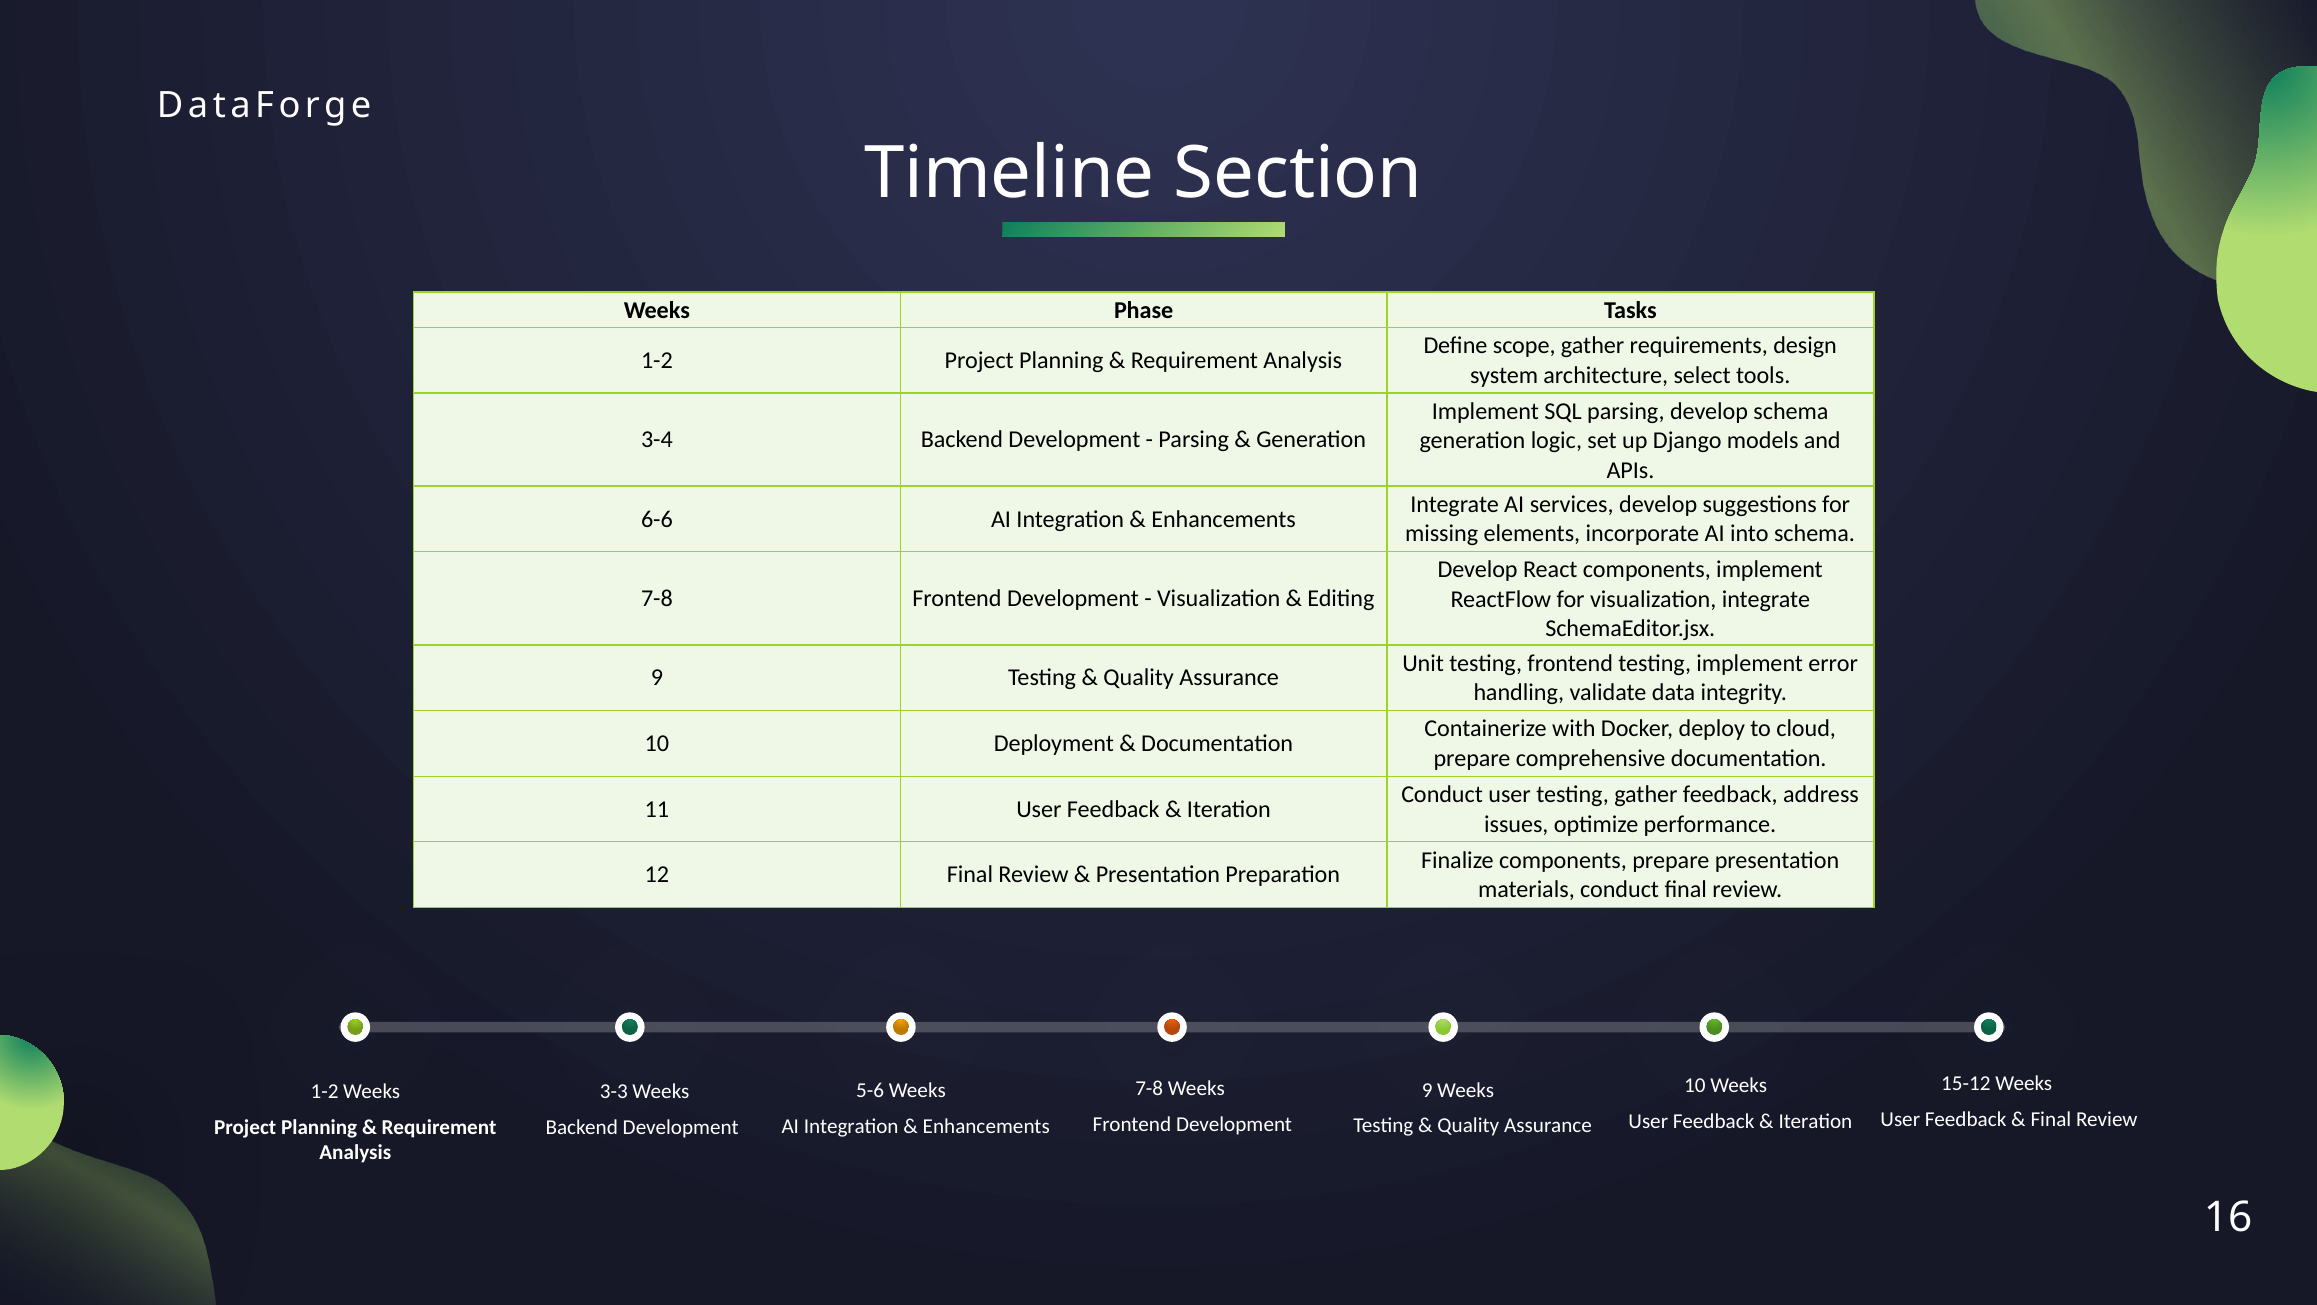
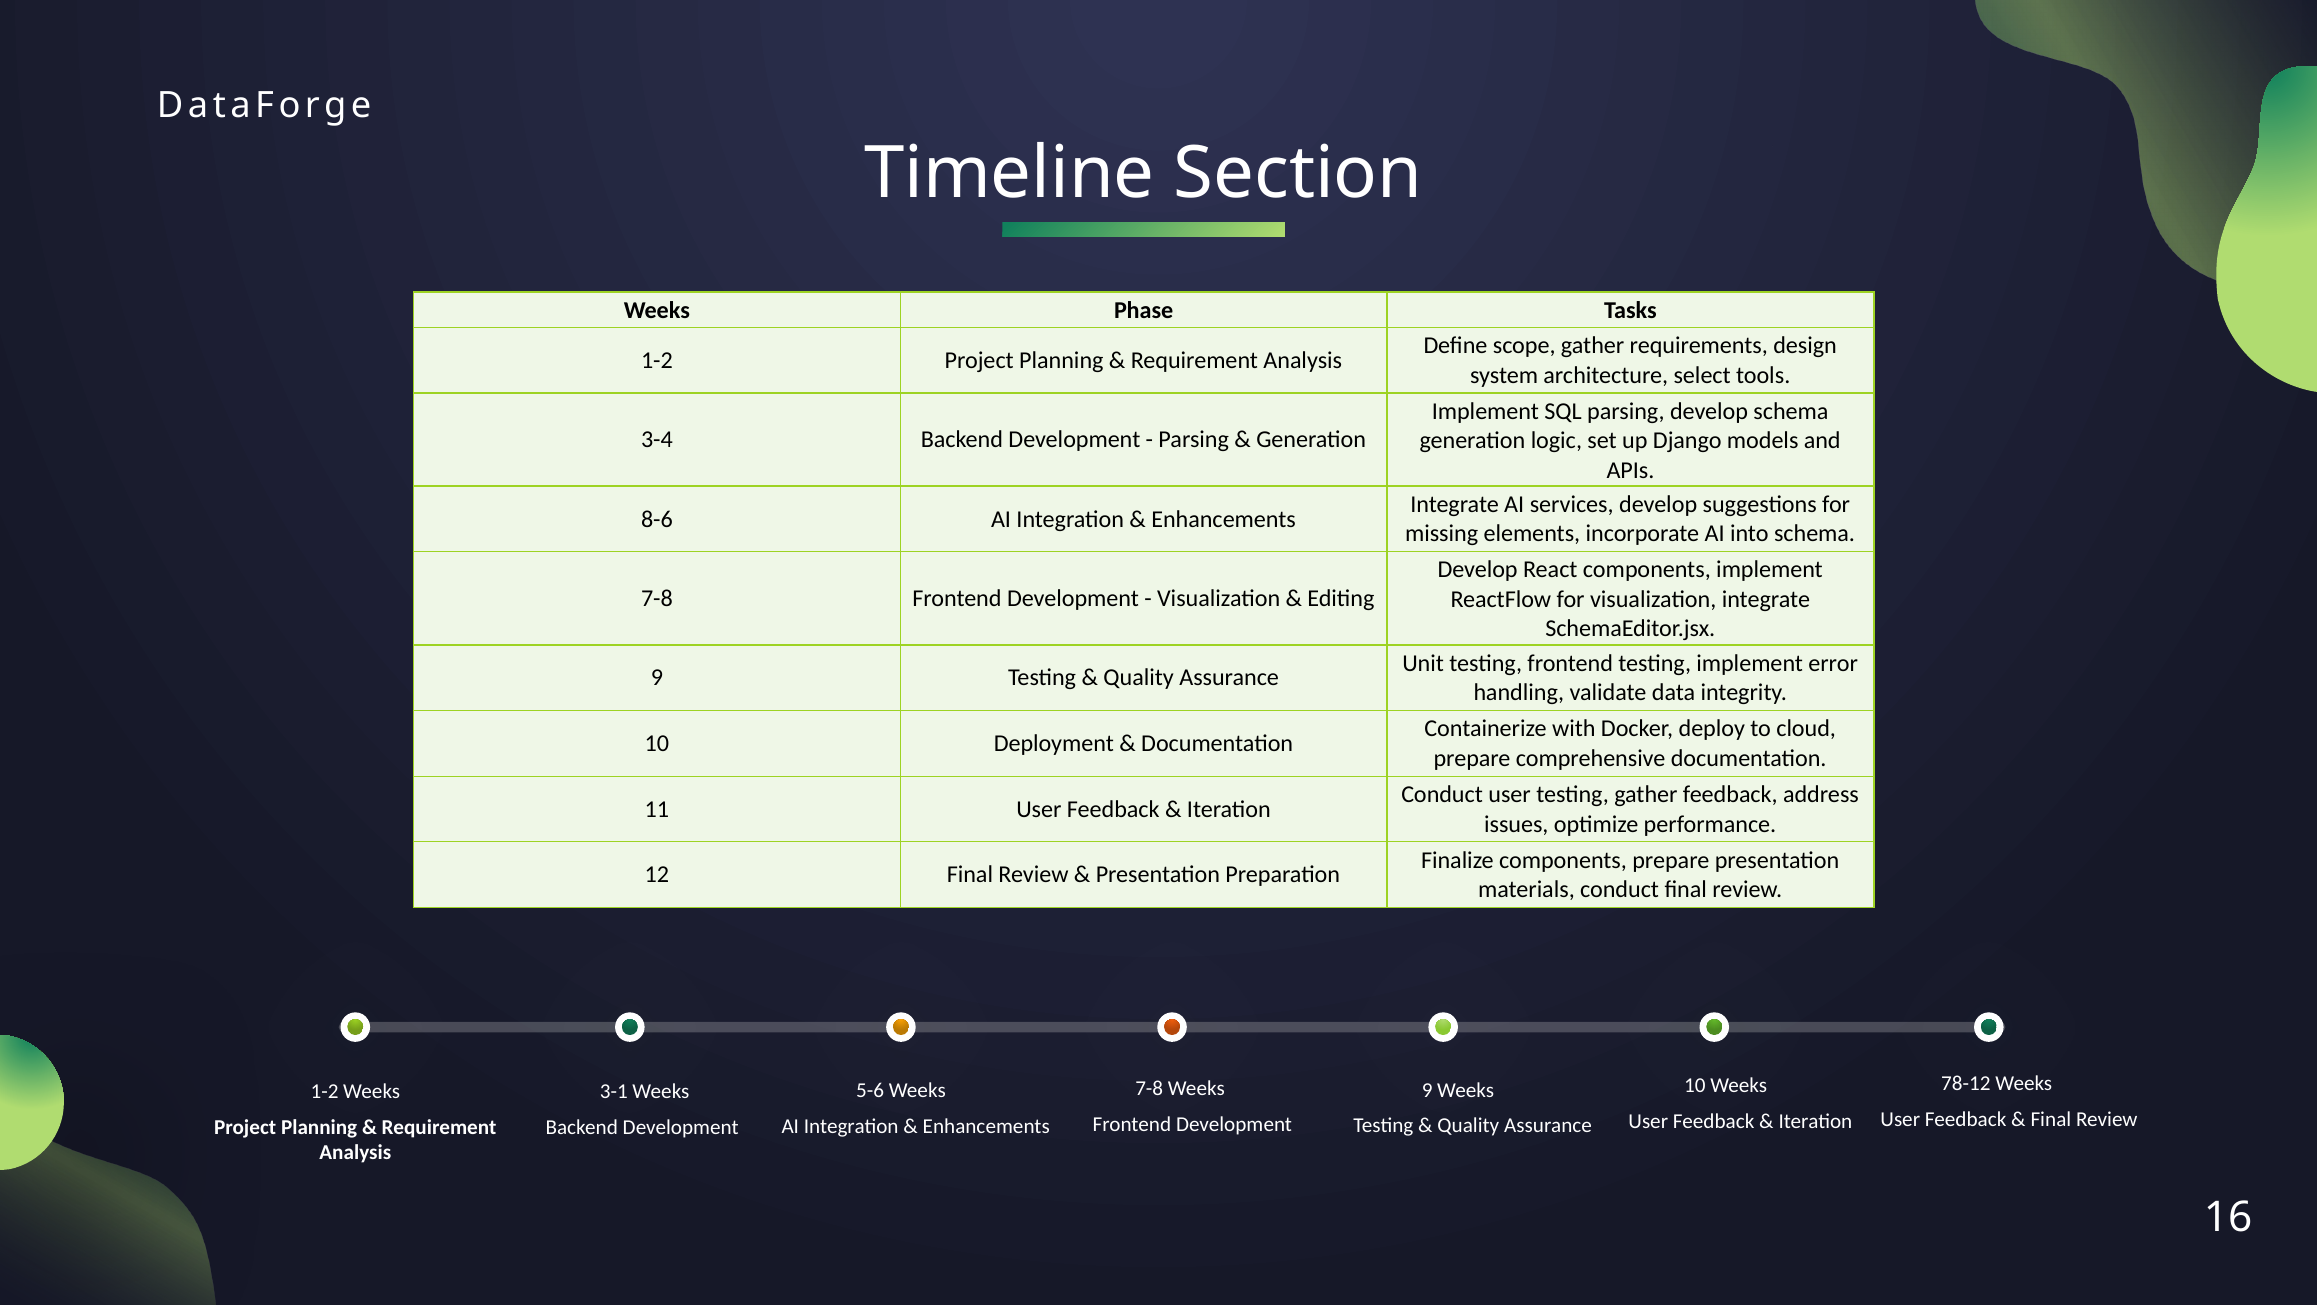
6-6: 6-6 -> 8-6 (657, 519)
15-12: 15-12 -> 78-12 (1966, 1084)
3-3: 3-3 -> 3-1 (614, 1092)
